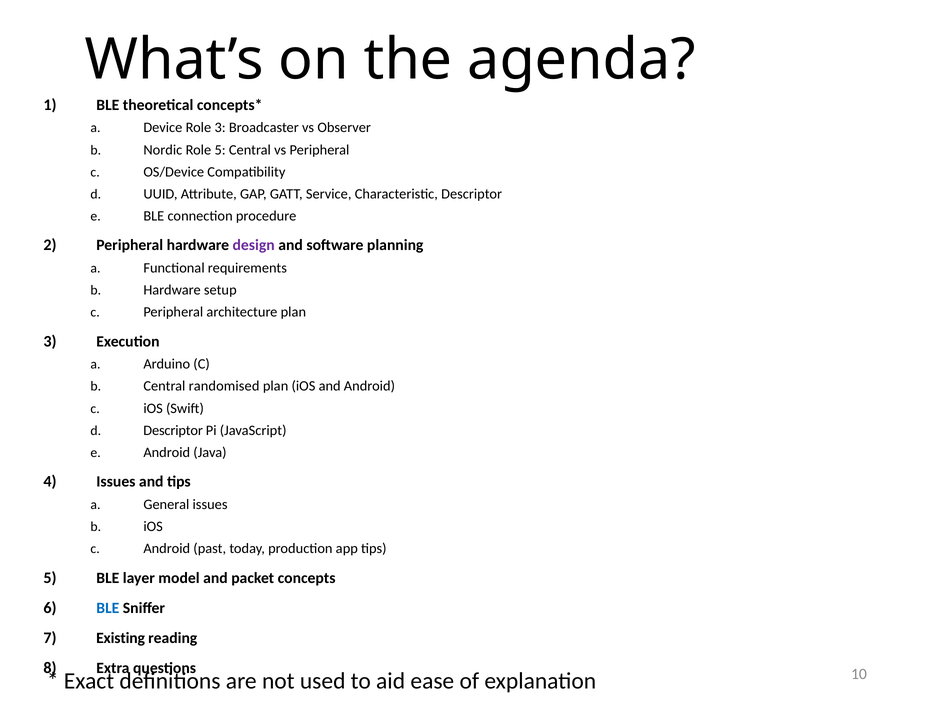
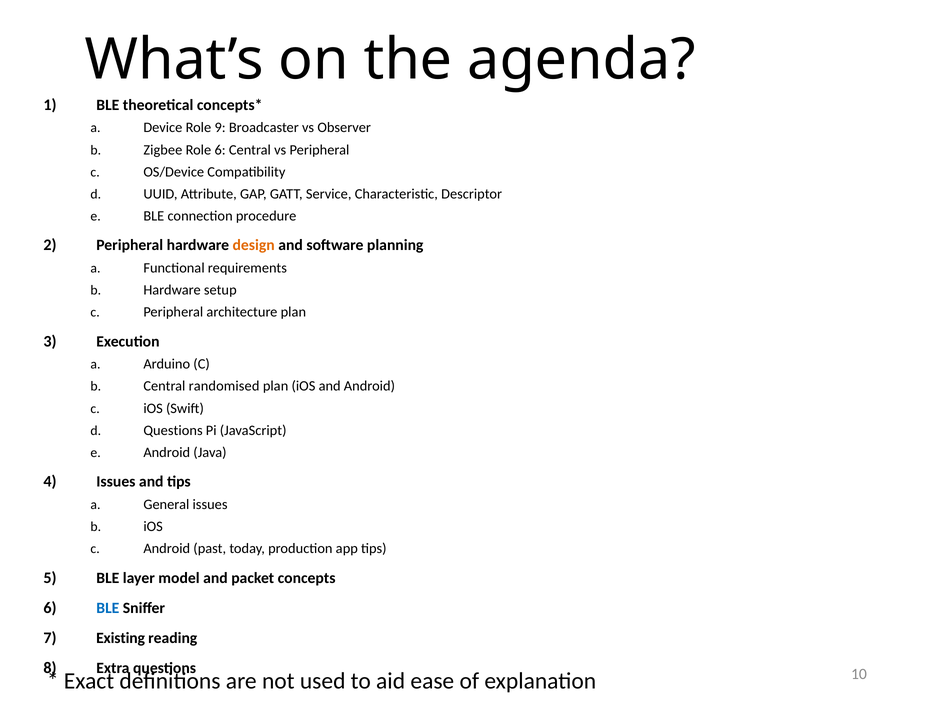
Role 3: 3 -> 9 (220, 128)
Nordic: Nordic -> Zigbee (163, 150)
Role 5: 5 -> 6 (220, 150)
design colour: purple -> orange (254, 245)
Descriptor: Descriptor -> Questions (173, 430)
